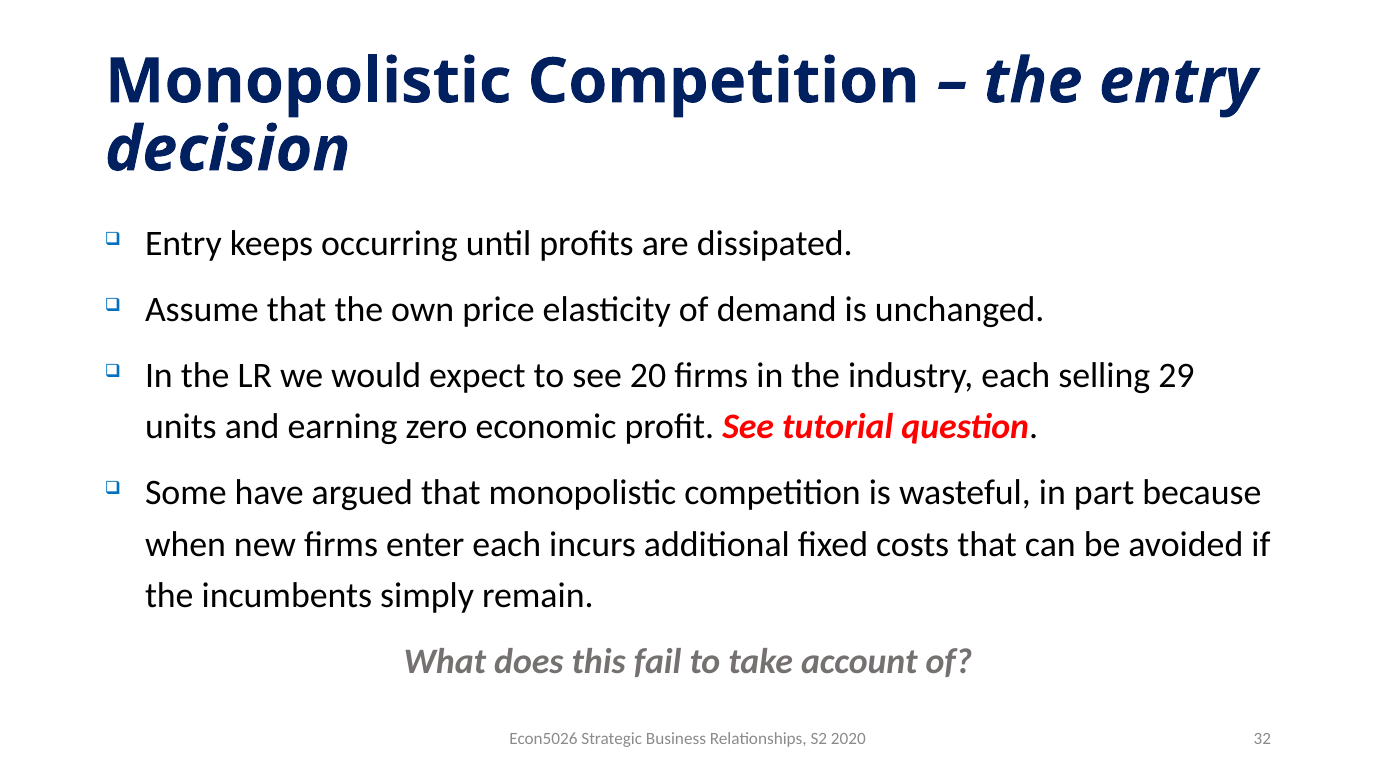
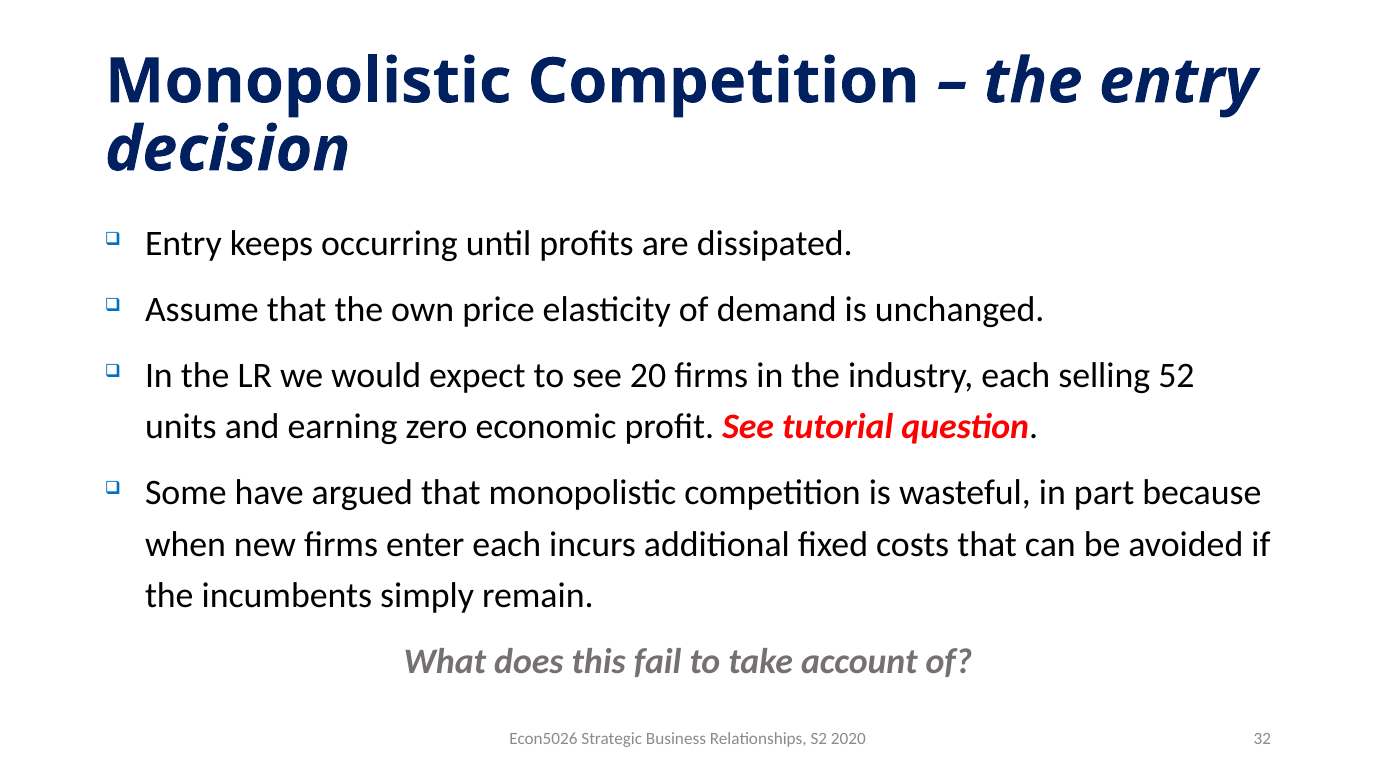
29: 29 -> 52 (1176, 376)
